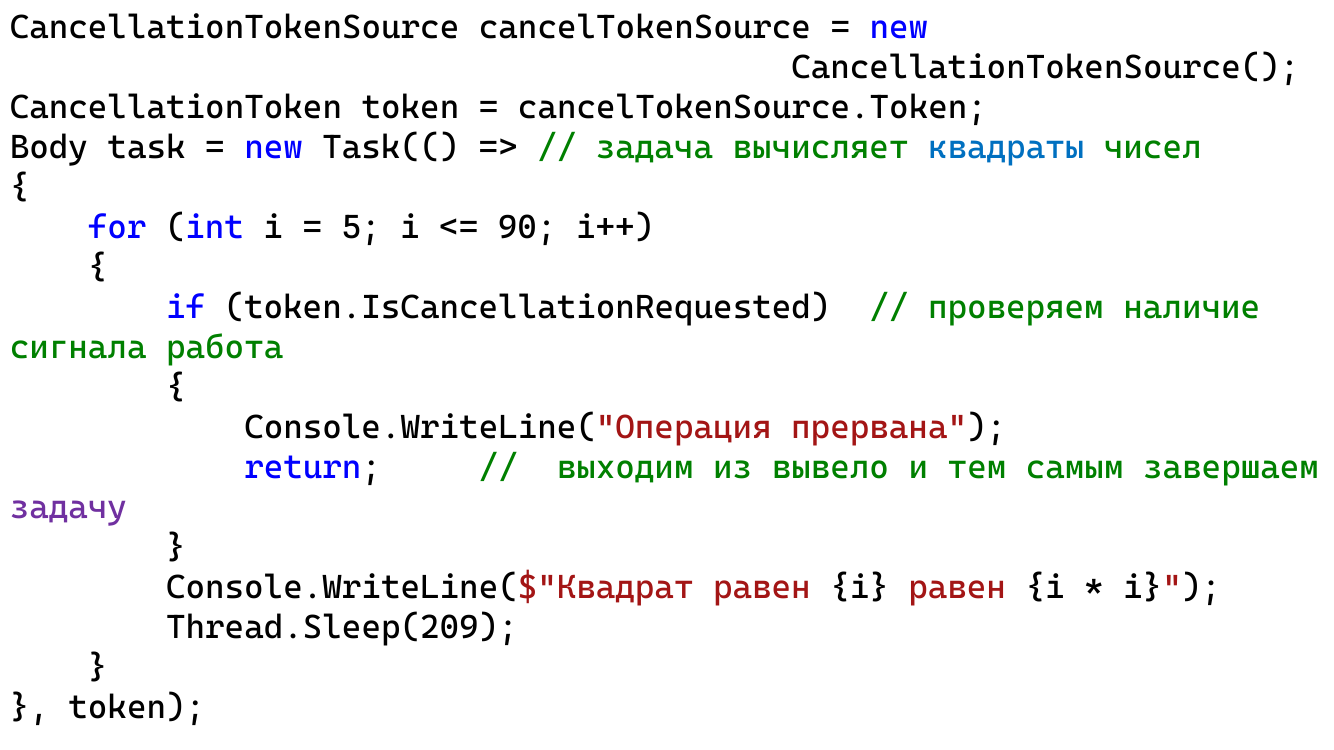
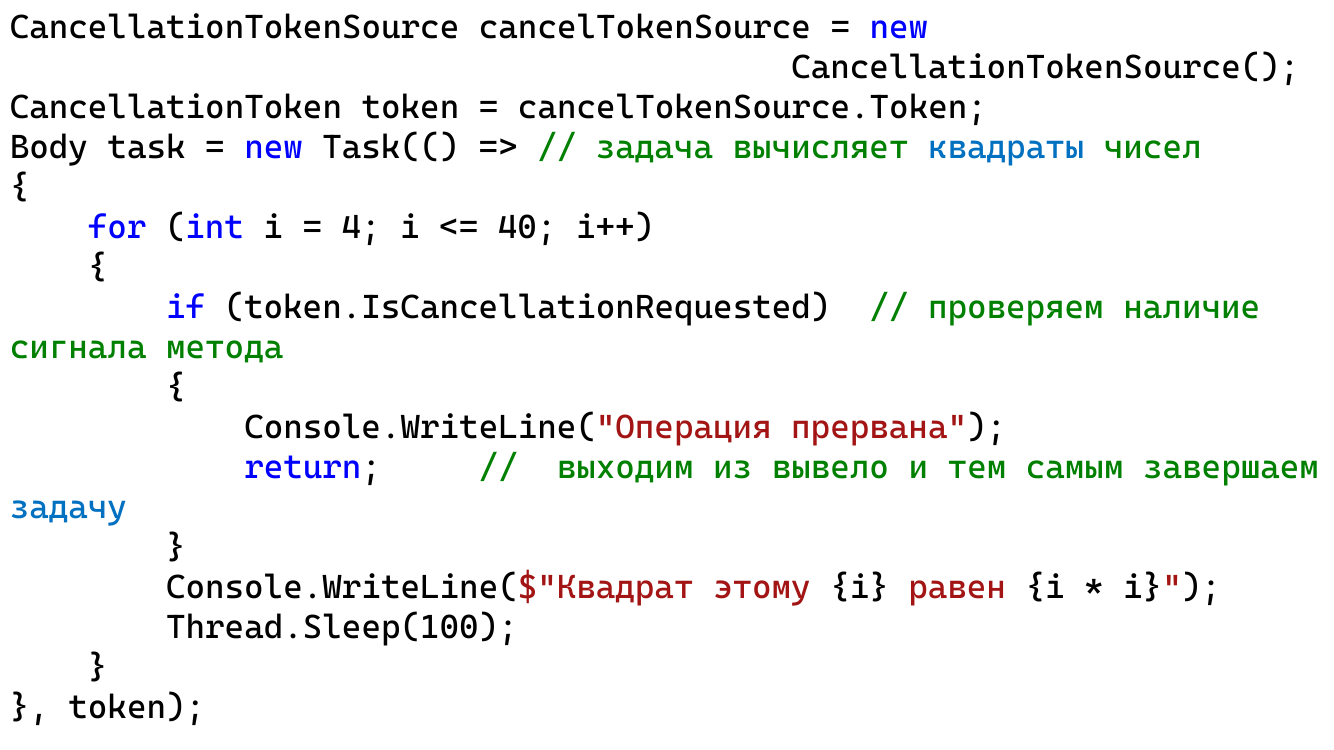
5: 5 -> 4 (361, 227)
90: 90 -> 40 (527, 227)
работа: работа -> метода (225, 347)
задачу colour: purple -> blue (68, 507)
Console.WriteLine($"Квадрат равен: равен -> этому (762, 588)
Thread.Sleep(209: Thread.Sleep(209 -> Thread.Sleep(100 (342, 628)
